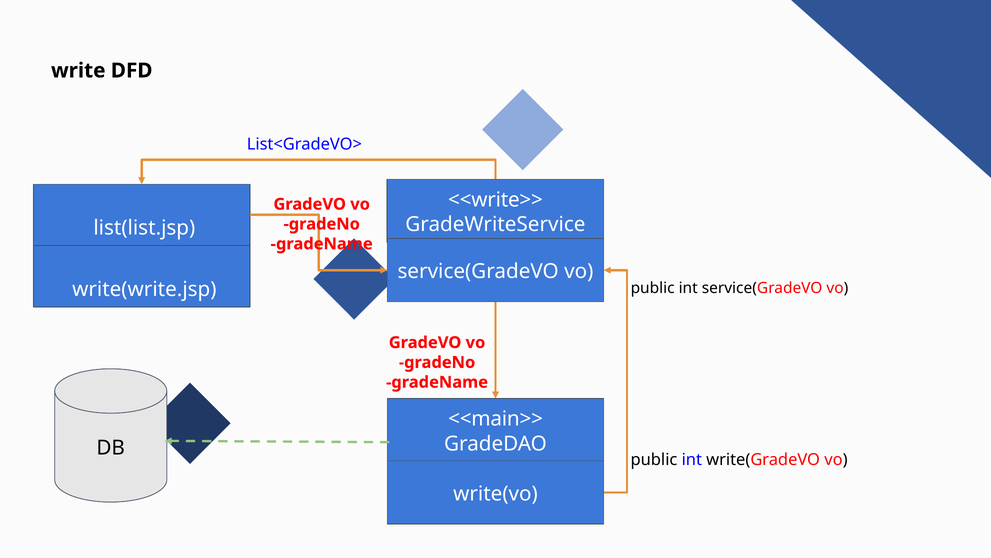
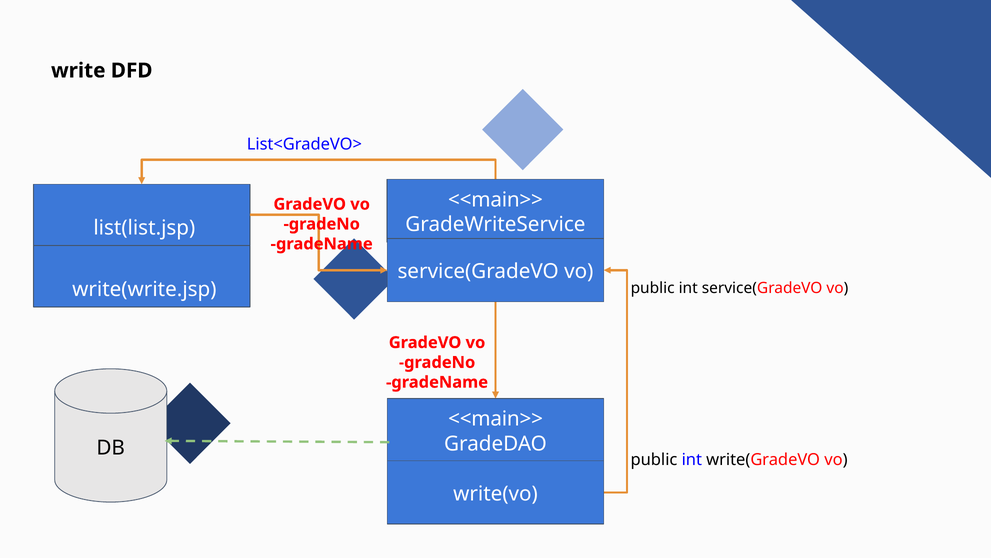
<<write>>: <<write>> -> <<main>> (495, 200)
